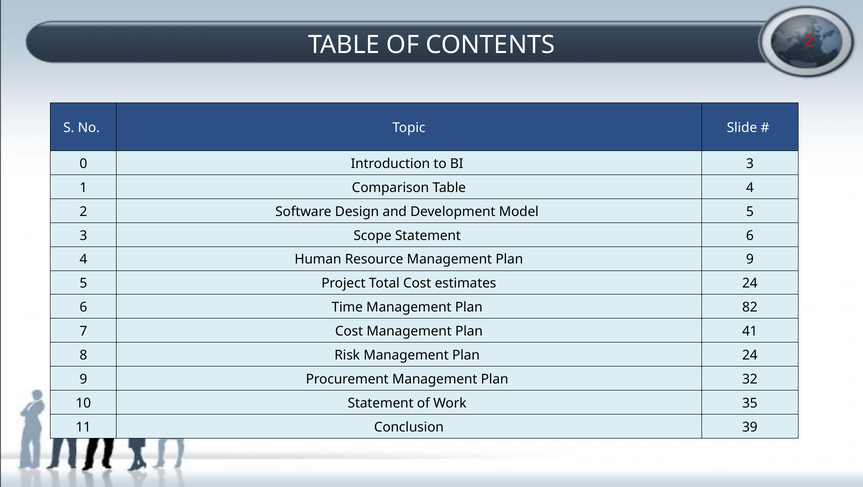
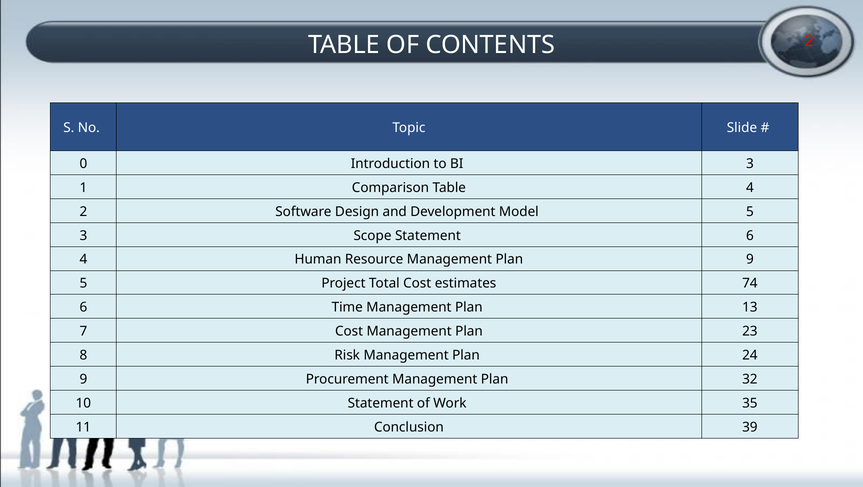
estimates 24: 24 -> 74 (750, 283)
82: 82 -> 13 (750, 307)
41: 41 -> 23 (750, 331)
